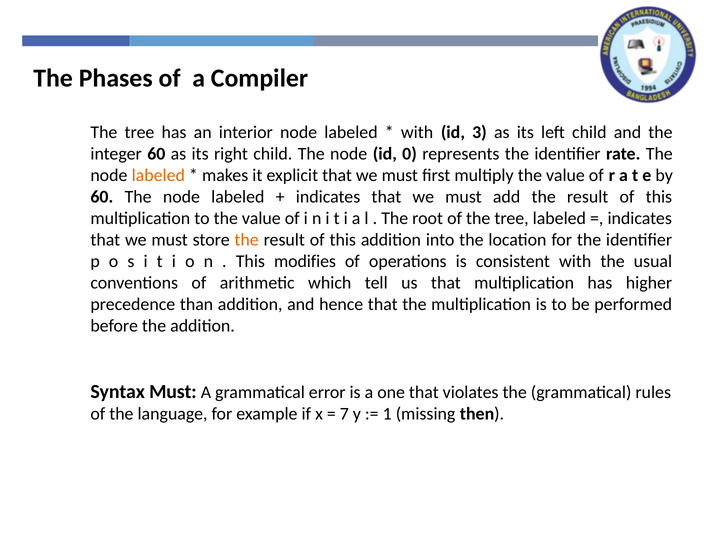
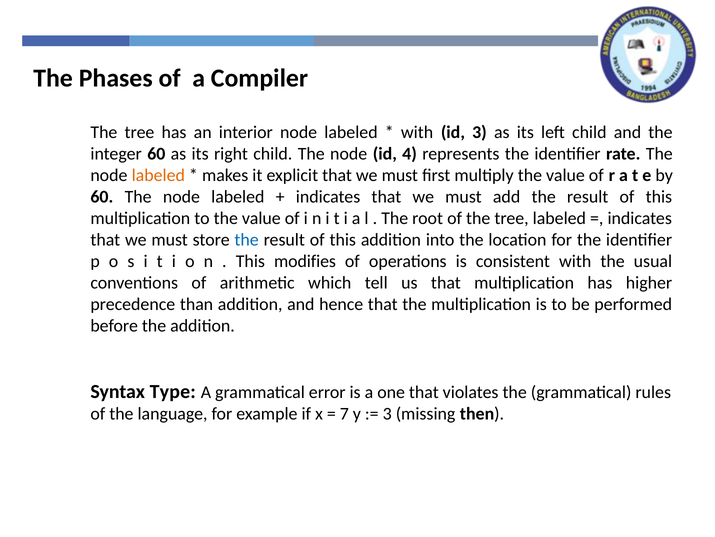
0: 0 -> 4 (410, 154)
the colour: orange -> blue (247, 240)
Syntax Must: Must -> Type (173, 391)
1: 1 -> 3 (387, 414)
